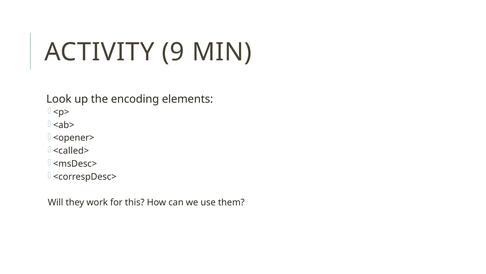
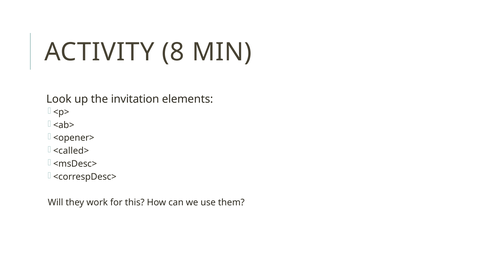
9: 9 -> 8 (173, 52)
encoding: encoding -> invitation (135, 99)
